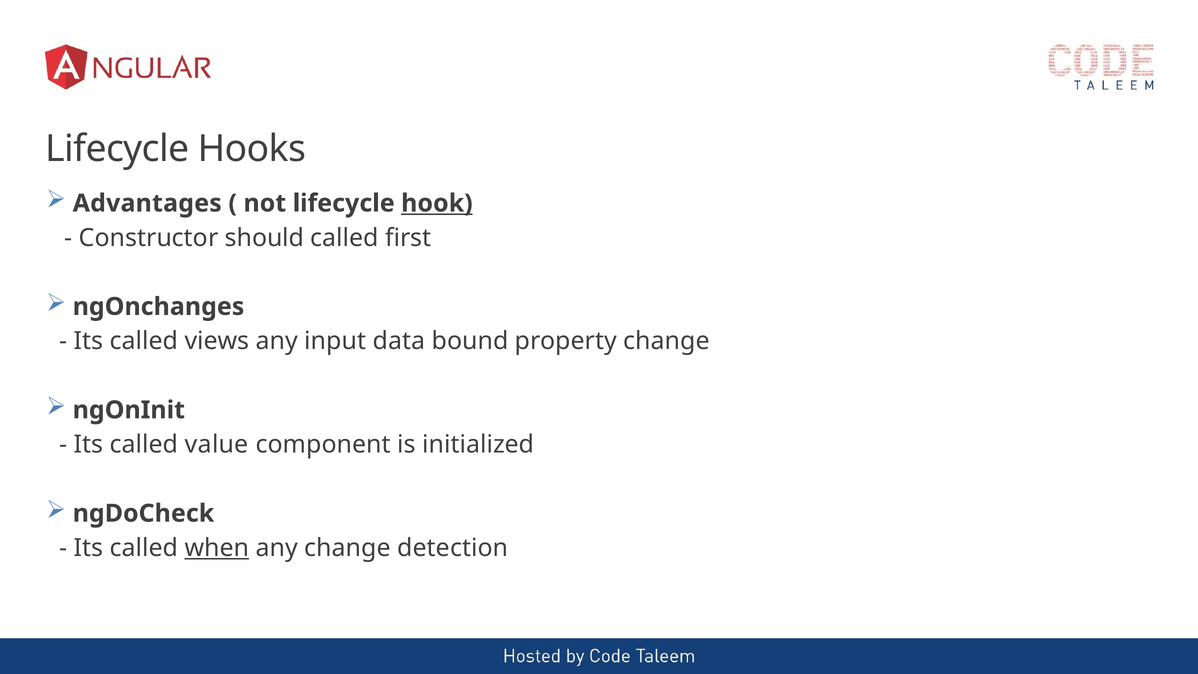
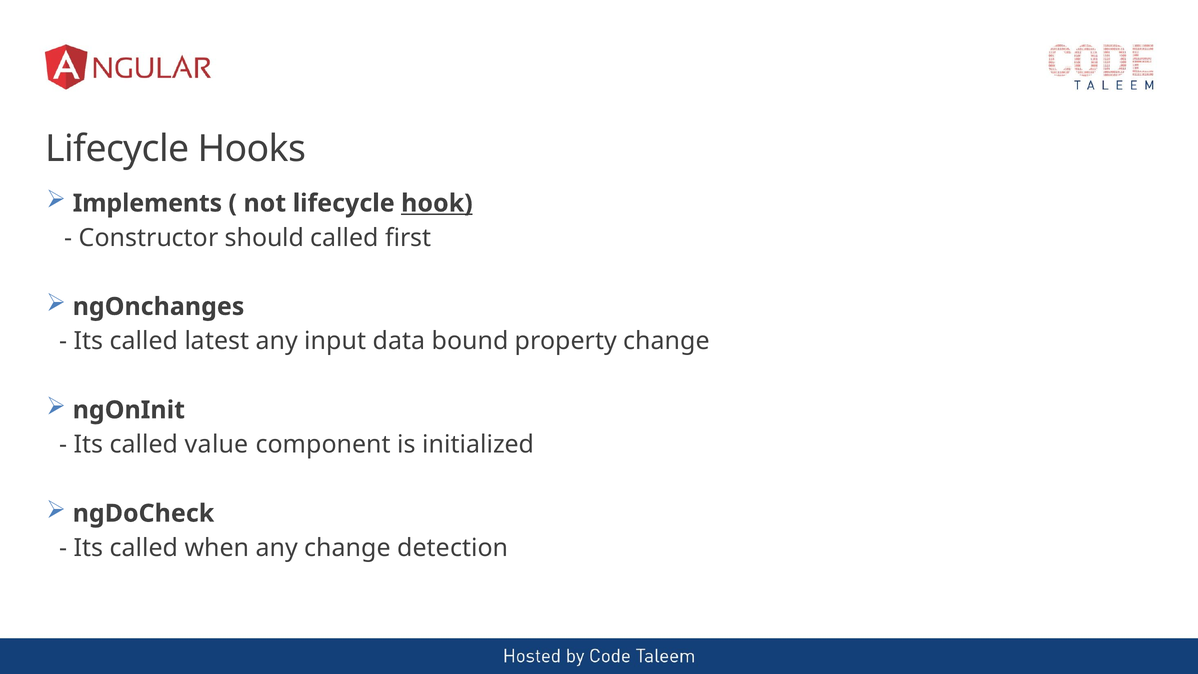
Advantages: Advantages -> Implements (147, 203)
views: views -> latest (217, 341)
when underline: present -> none (217, 548)
